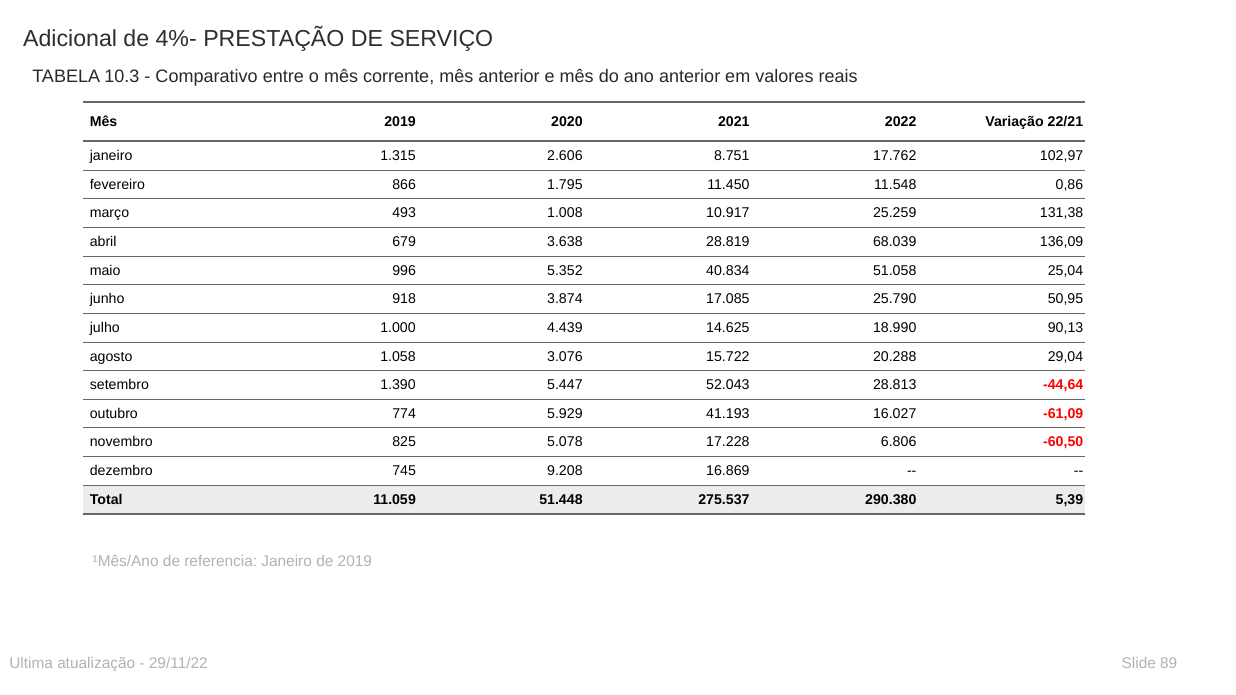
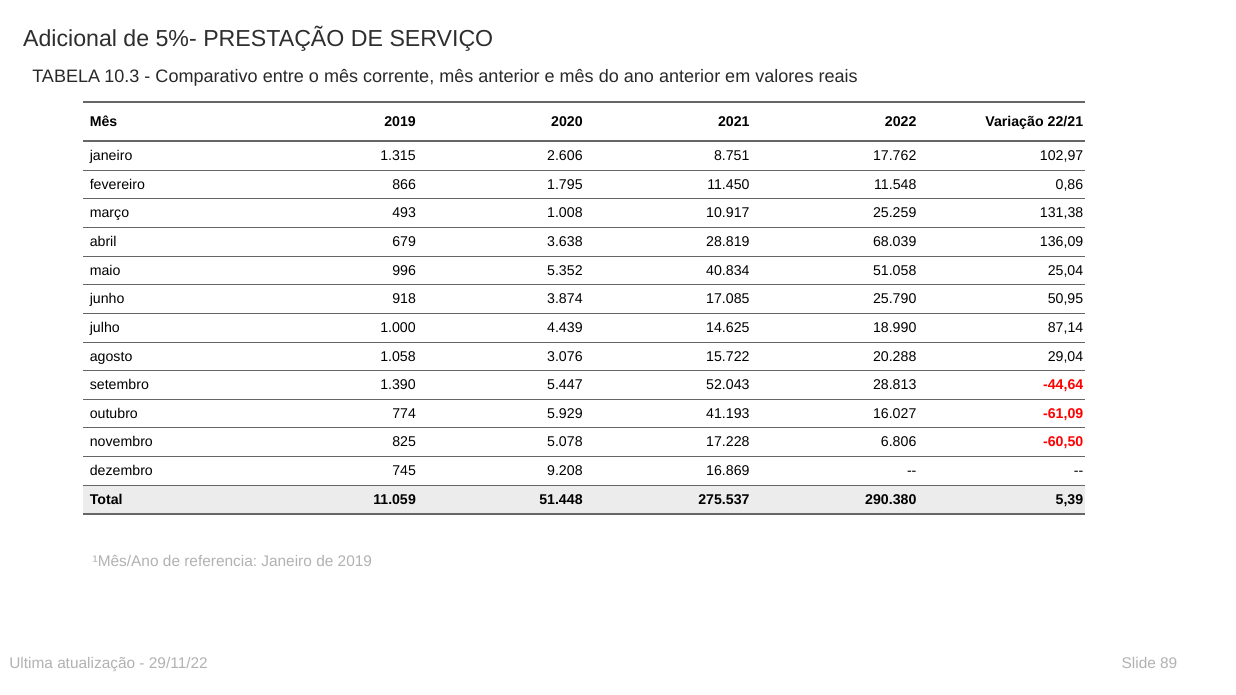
4%-: 4%- -> 5%- (176, 39)
90,13: 90,13 -> 87,14 (1066, 328)
